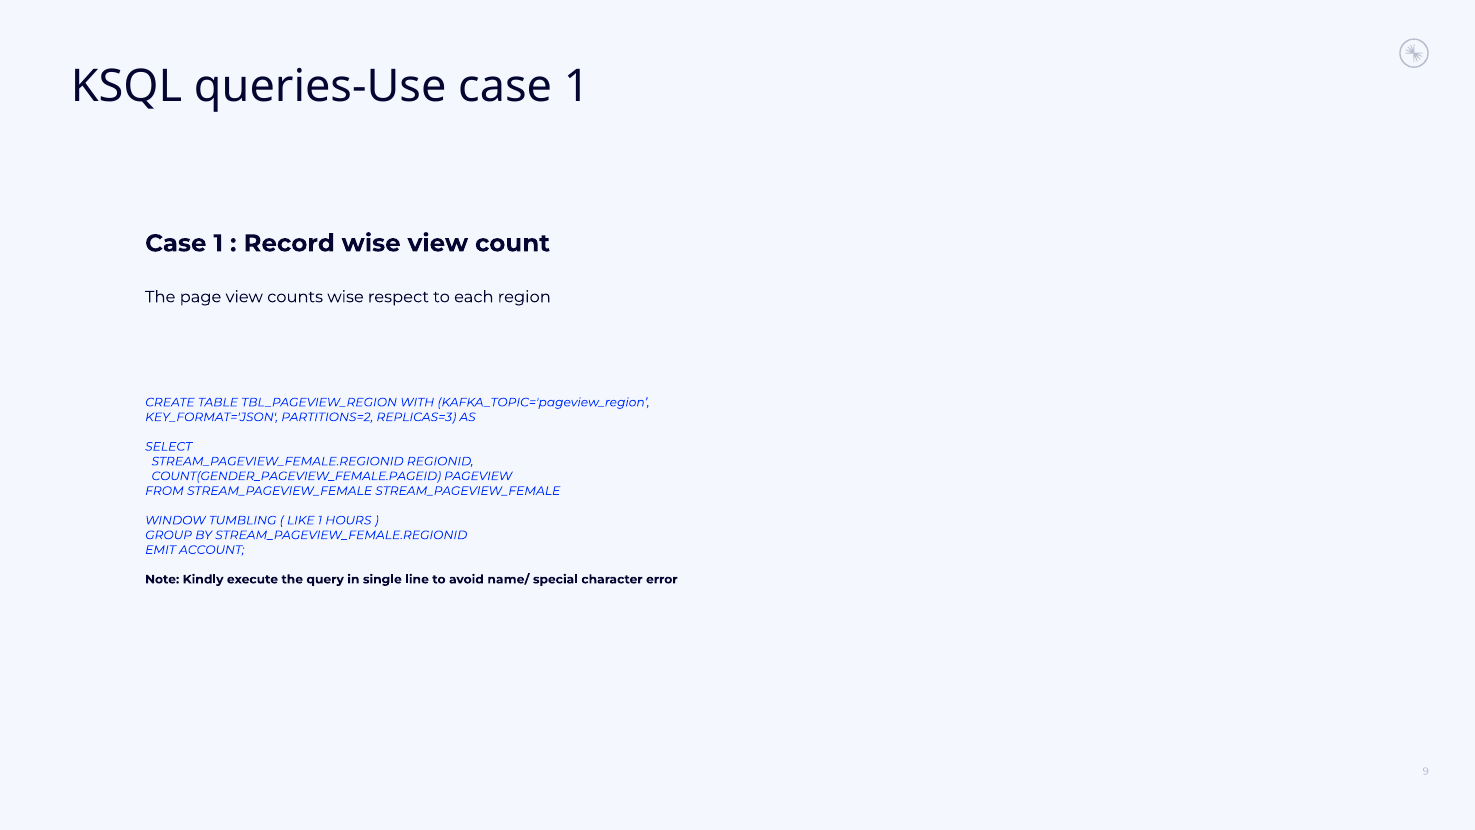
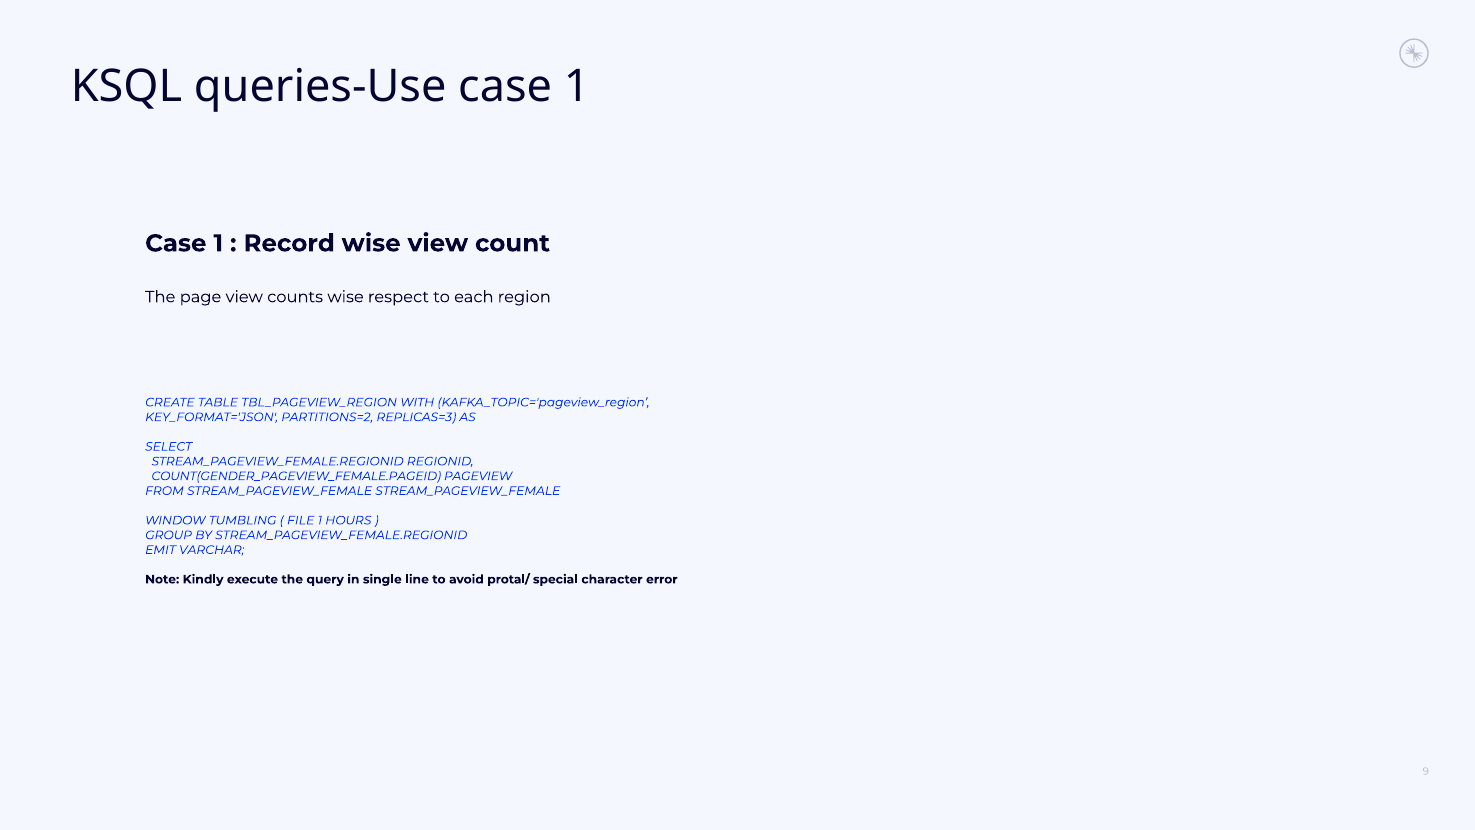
LIKE: LIKE -> FILE (301, 520)
ACCOUNT: ACCOUNT -> VARCHAR (212, 550)
name/: name/ -> protal/ (509, 579)
